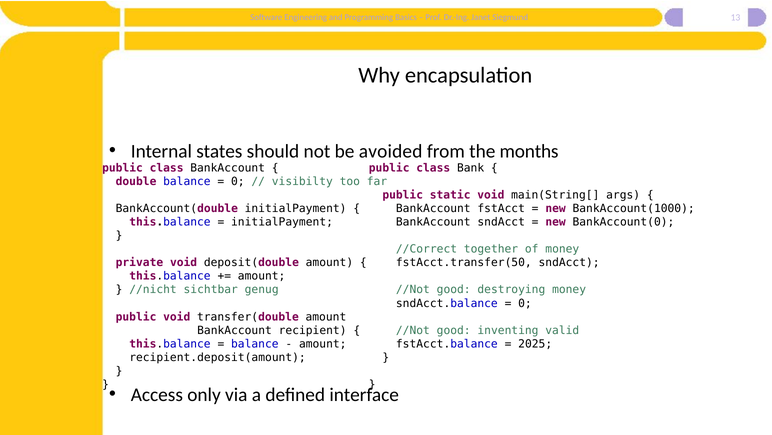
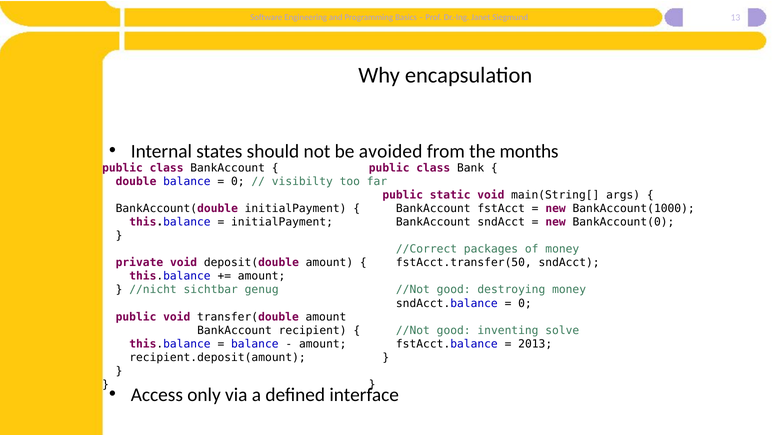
together: together -> packages (491, 249)
valid: valid -> solve (562, 330)
2025: 2025 -> 2013 (535, 343)
